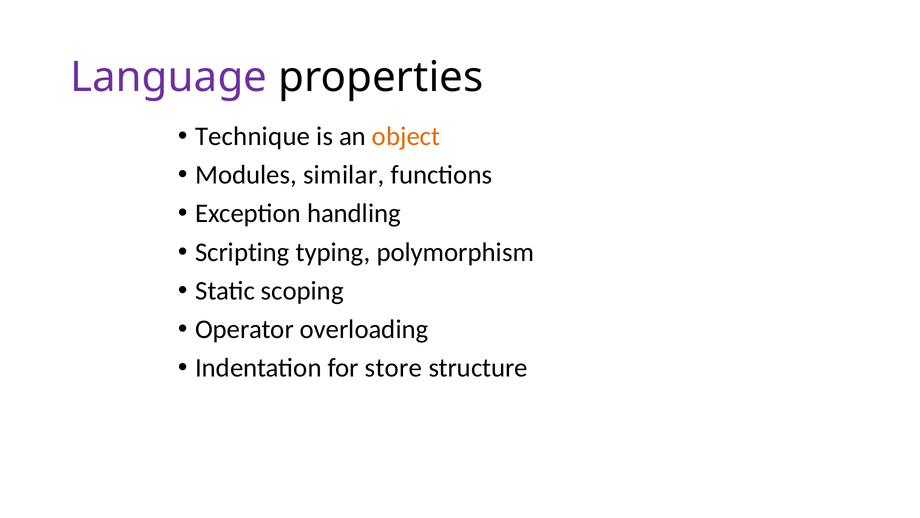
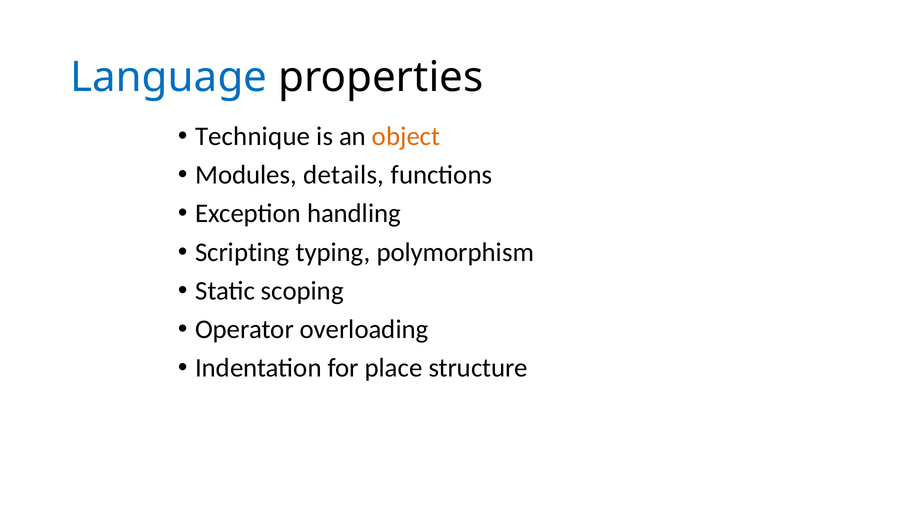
Language colour: purple -> blue (169, 77)
similar: similar -> details (344, 175)
store: store -> place (394, 368)
